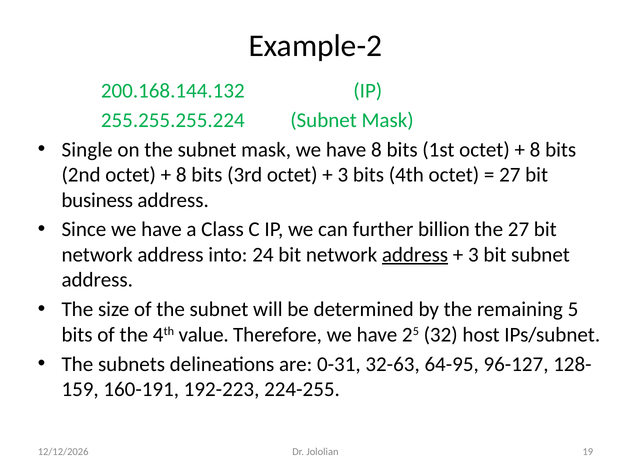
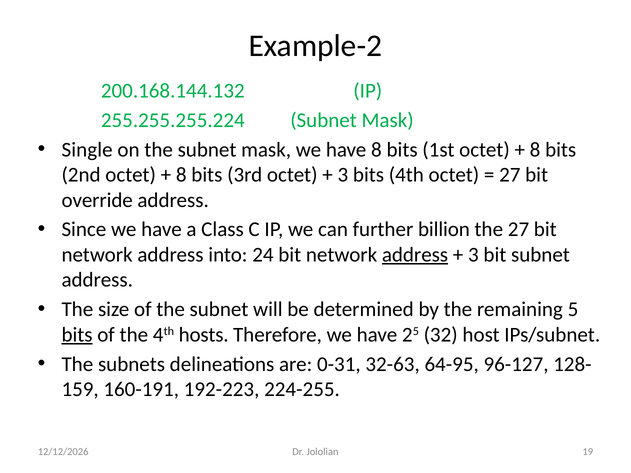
business: business -> override (97, 200)
bits underline: none -> present (77, 335)
value: value -> hosts (204, 335)
